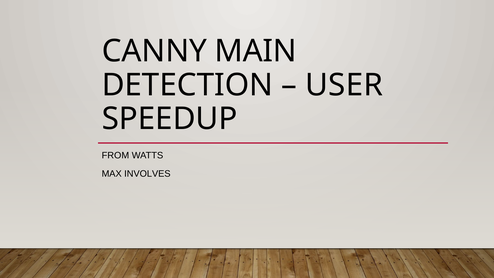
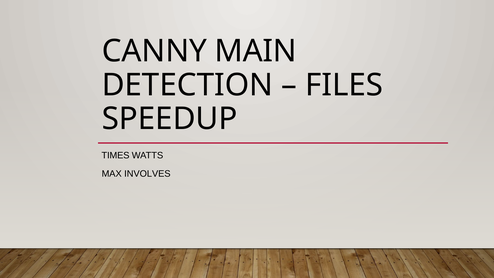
USER: USER -> FILES (344, 85)
FROM: FROM -> TIMES (115, 155)
